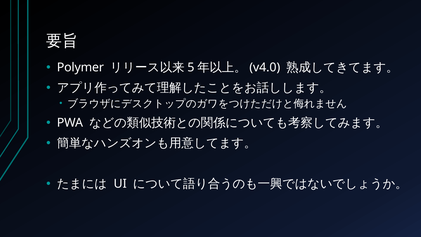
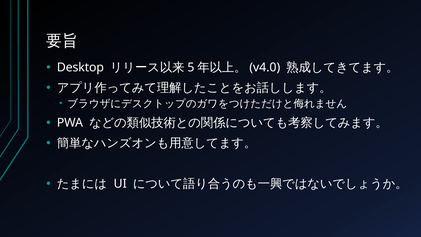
Polymer: Polymer -> Desktop (80, 67)
